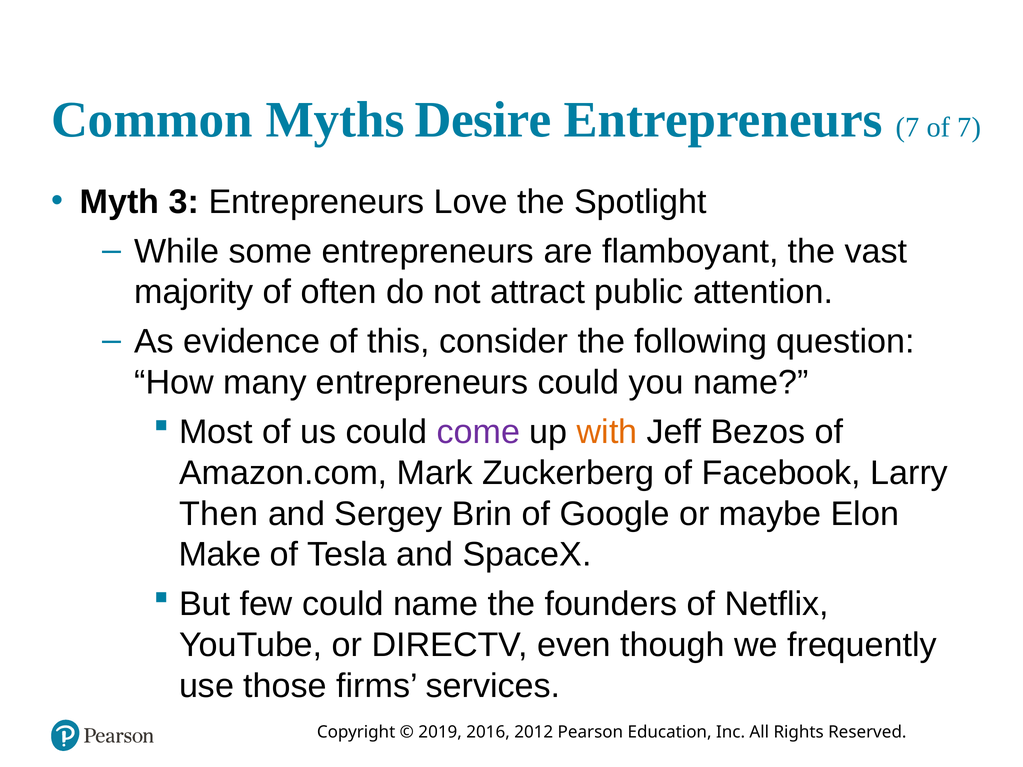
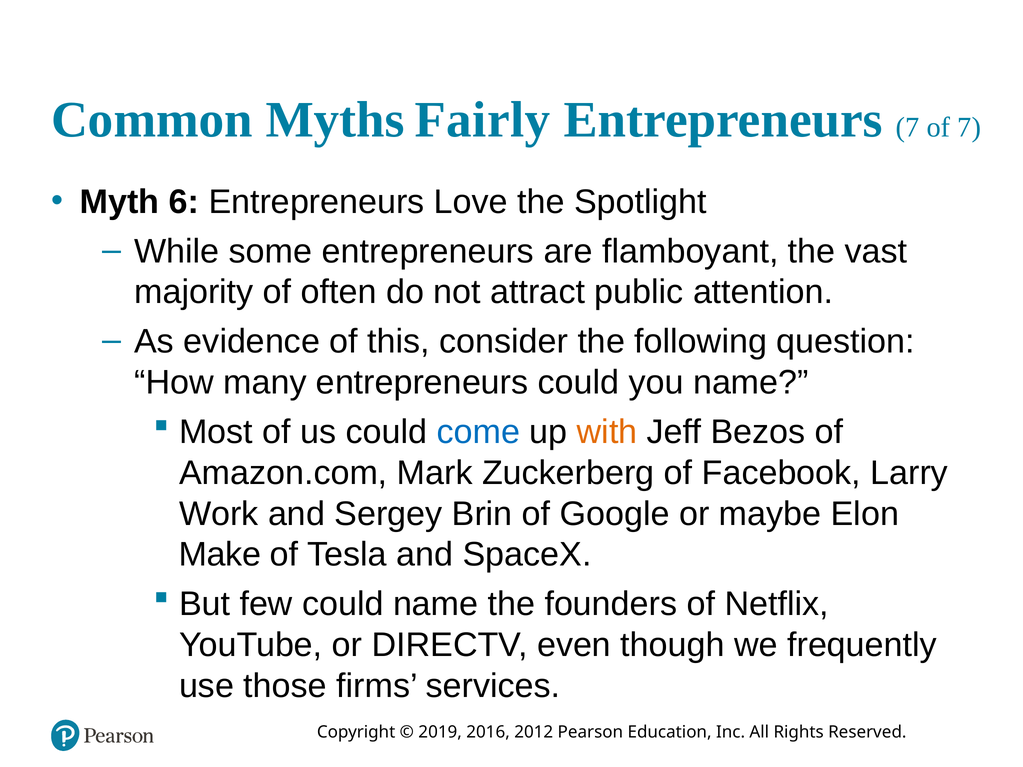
Desire: Desire -> Fairly (483, 120)
3: 3 -> 6 (184, 202)
come colour: purple -> blue (478, 432)
Then: Then -> Work (219, 514)
